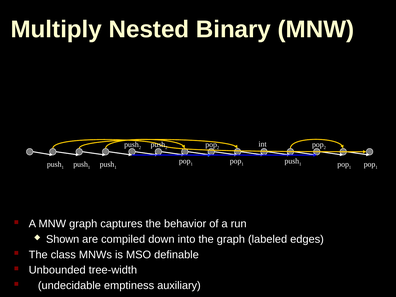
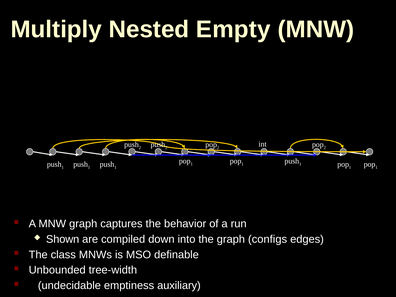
Binary: Binary -> Empty (233, 29)
labeled: labeled -> configs (268, 239)
